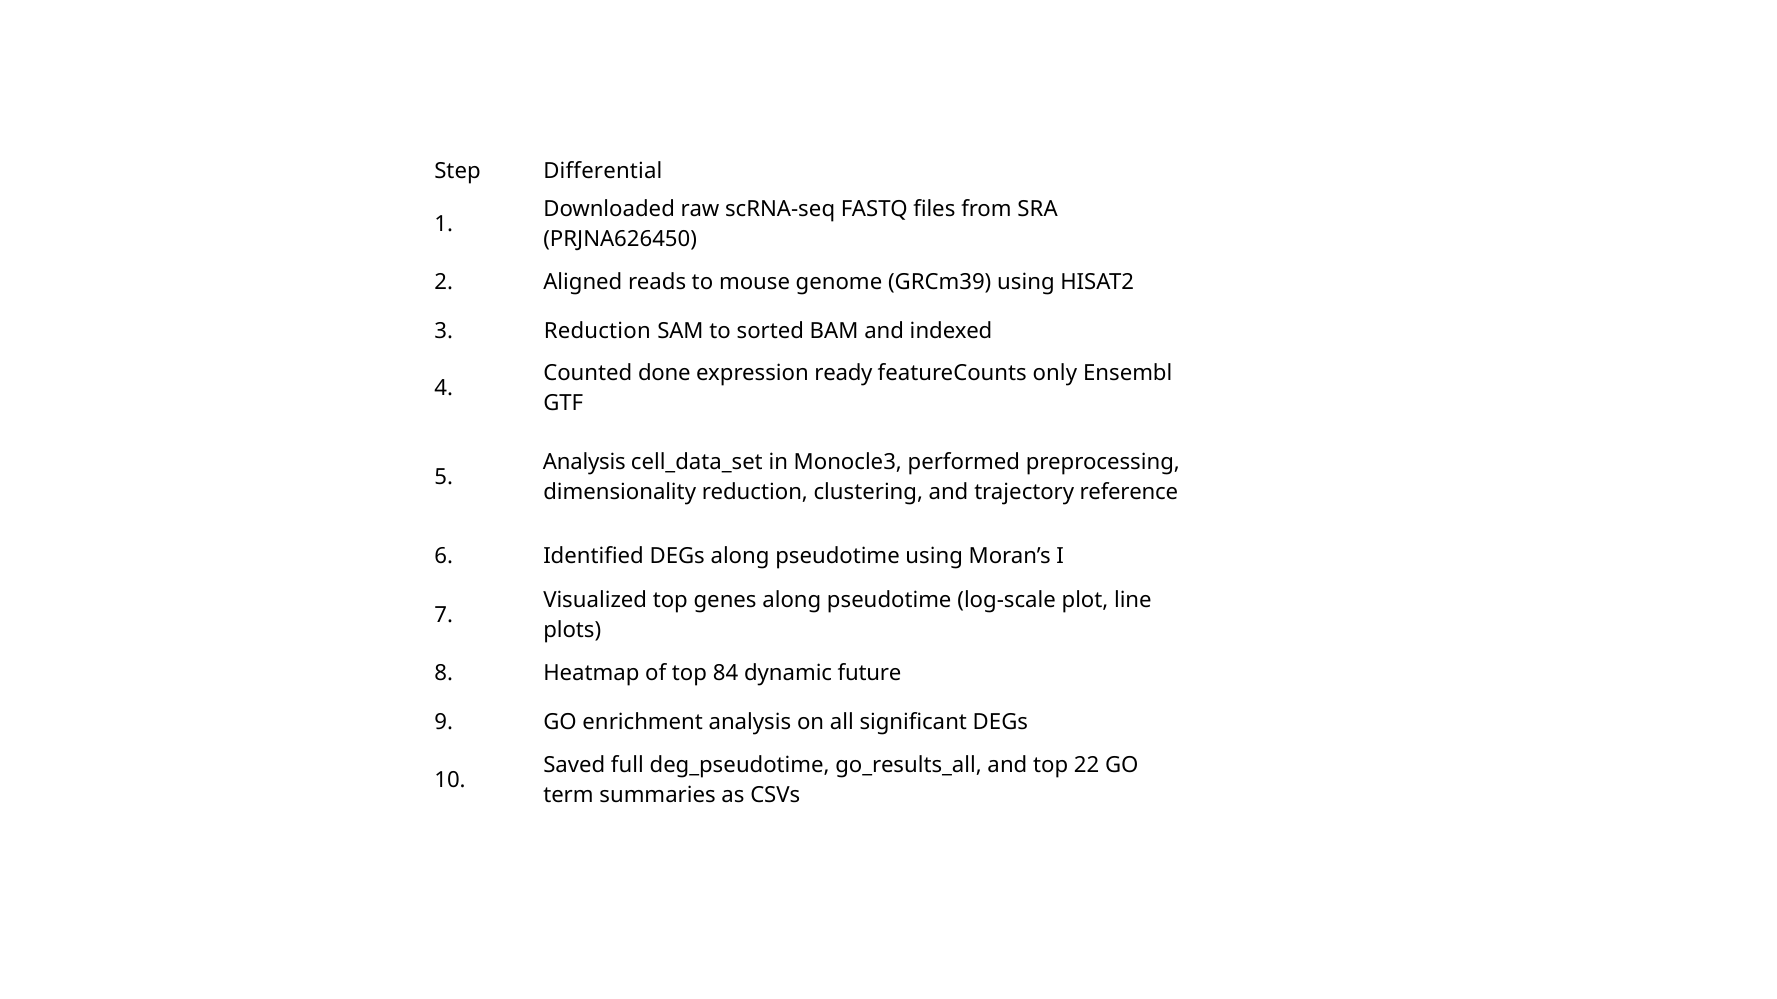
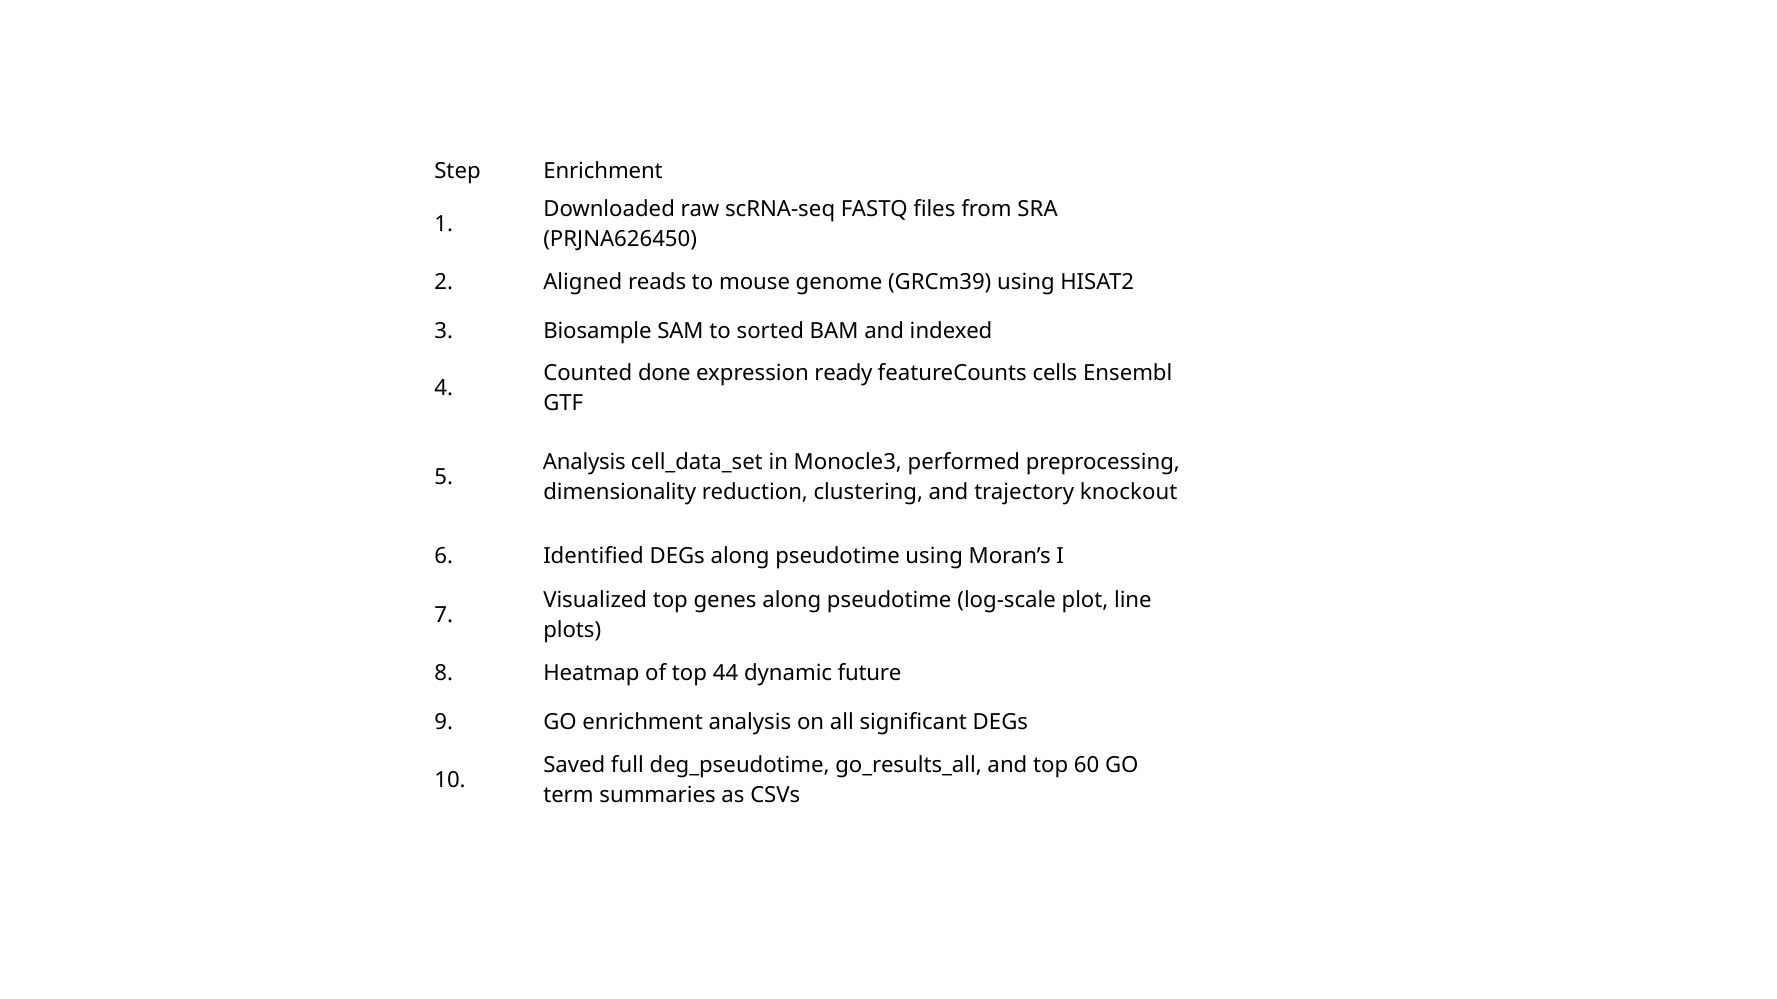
Step Differential: Differential -> Enrichment (603, 171)
3 Reduction: Reduction -> Biosample (597, 331)
only: only -> cells (1055, 374)
reference: reference -> knockout (1129, 493)
84: 84 -> 44 (726, 674)
22: 22 -> 60 (1087, 766)
